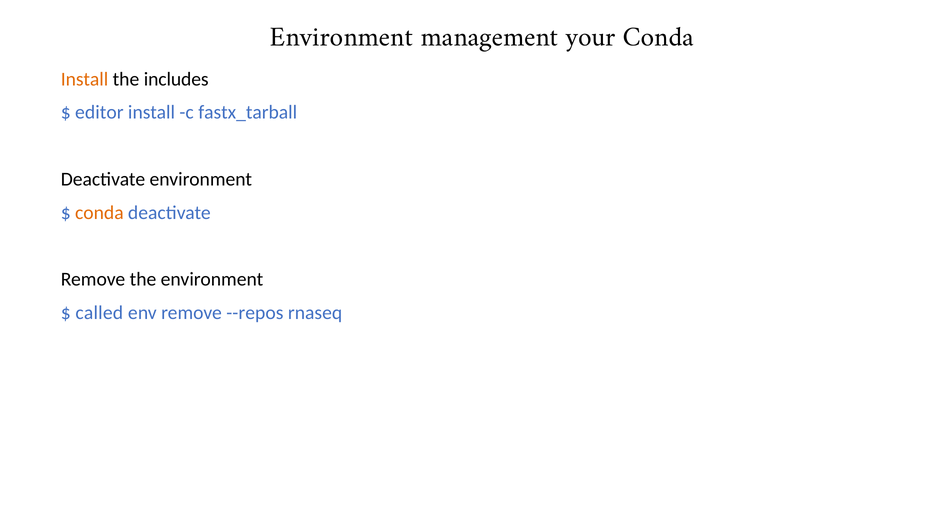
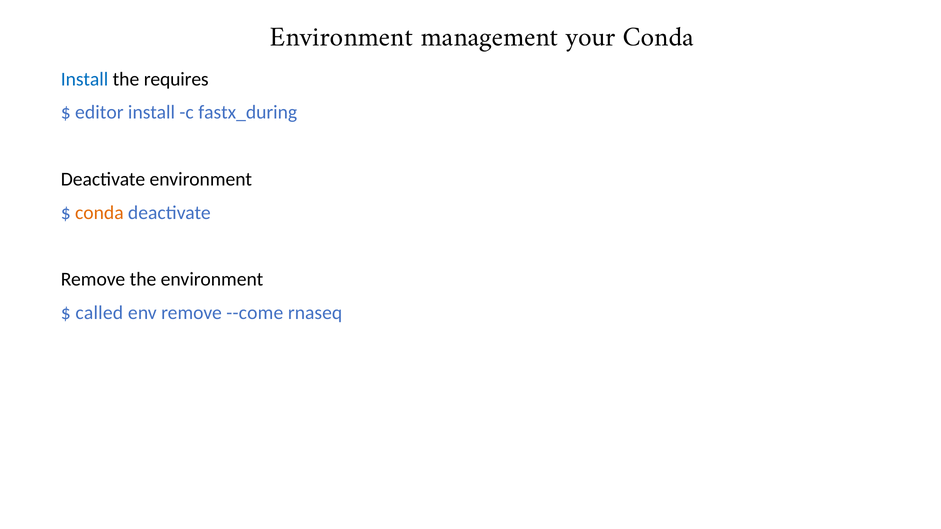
Install colour: orange -> blue (85, 79)
includes: includes -> requires (176, 79)
fastx_tarball: fastx_tarball -> fastx_during (248, 113)
--repos: --repos -> --come (255, 313)
